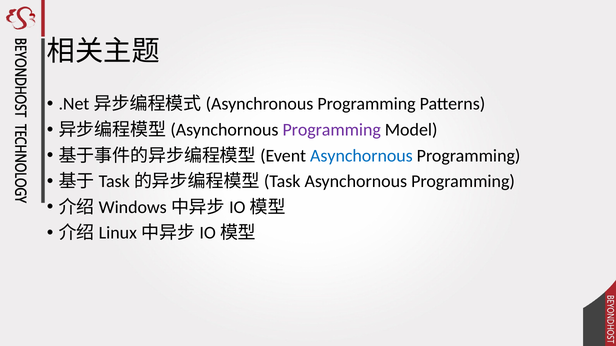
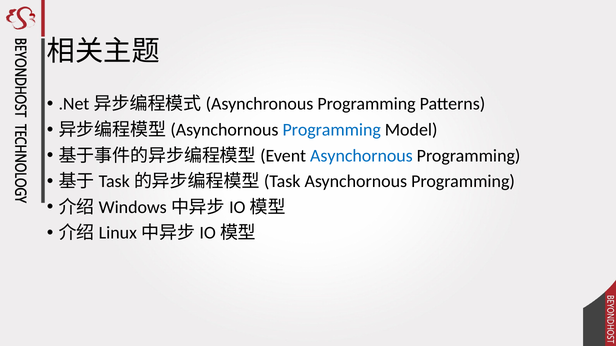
Programming colour: purple -> blue (332, 130)
